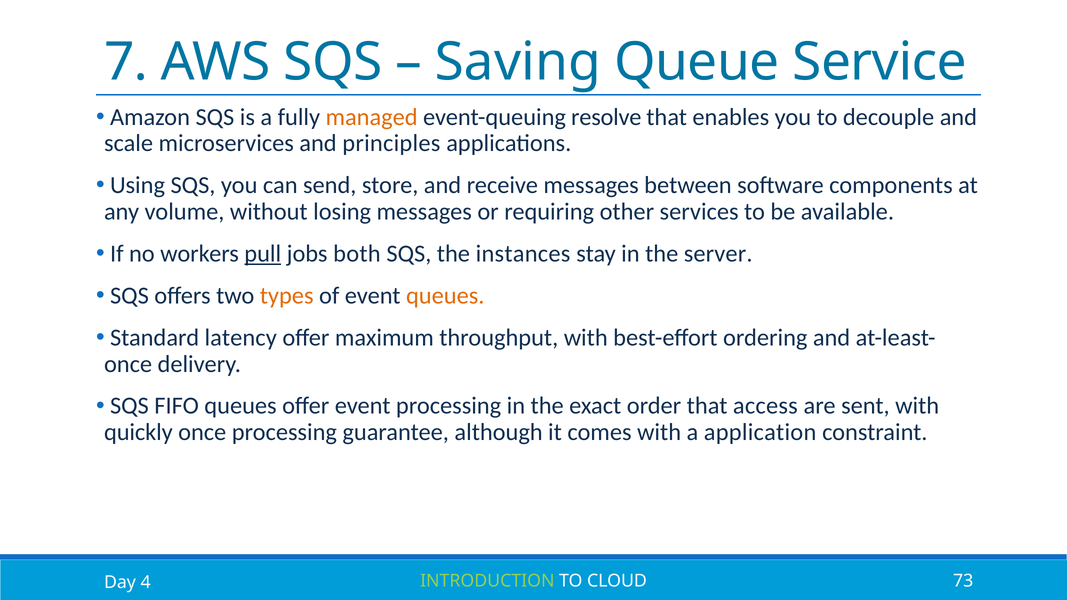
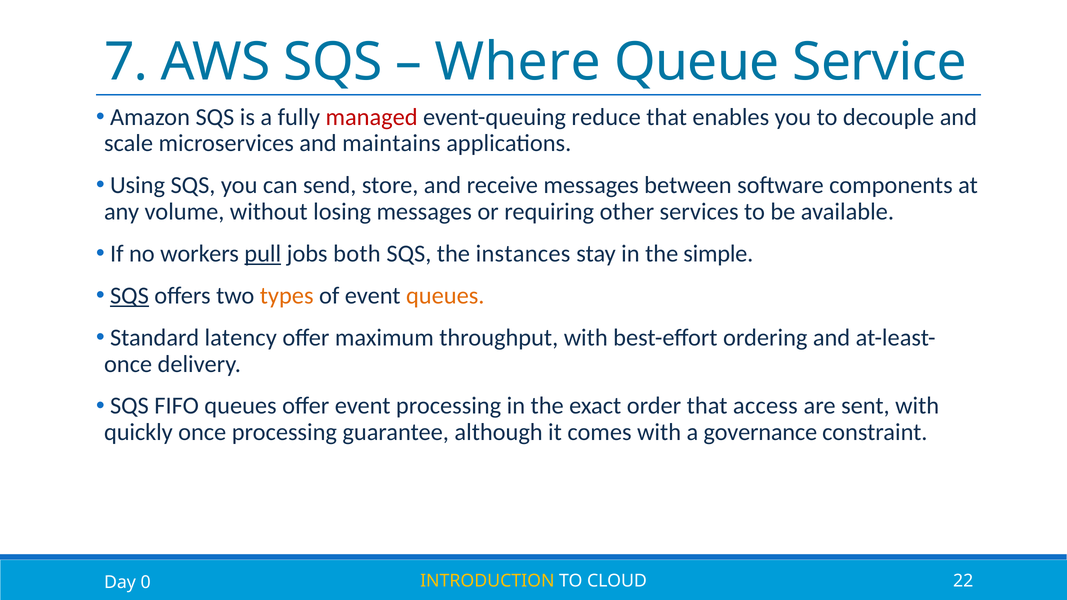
Saving: Saving -> Where (518, 62)
managed colour: orange -> red (372, 117)
resolve: resolve -> reduce (606, 117)
principles: principles -> maintains (391, 143)
server: server -> simple (718, 254)
SQS underline: none -> present (129, 296)
application: application -> governance (760, 432)
INTRODUCTION colour: light green -> yellow (487, 581)
73: 73 -> 22 (963, 581)
4: 4 -> 0 (146, 583)
